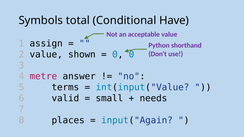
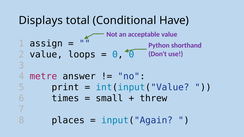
Symbols: Symbols -> Displays (41, 20)
shown: shown -> loops (82, 55)
terms: terms -> print (65, 87)
valid: valid -> times (65, 98)
needs: needs -> threw (153, 98)
